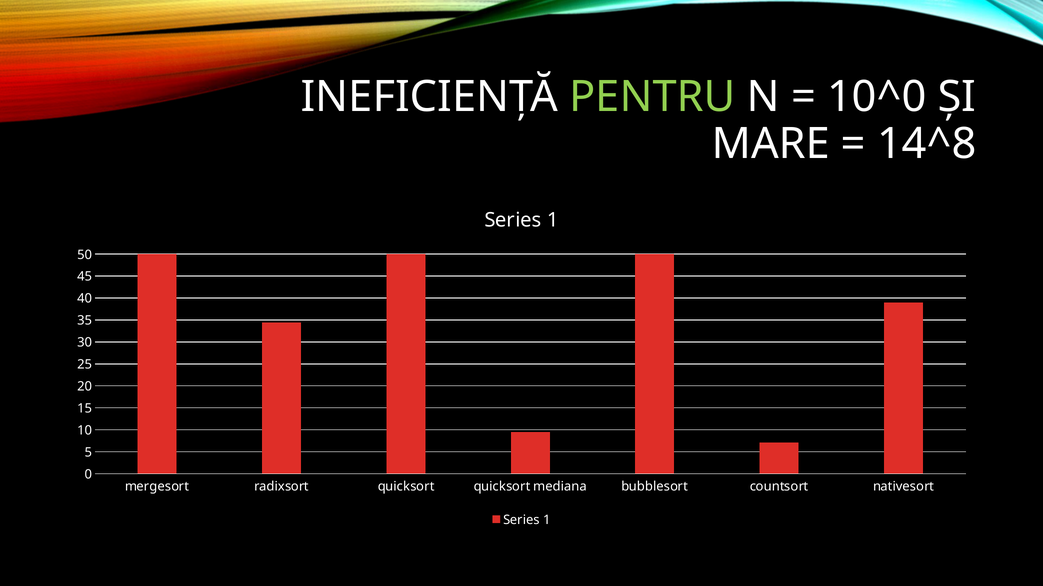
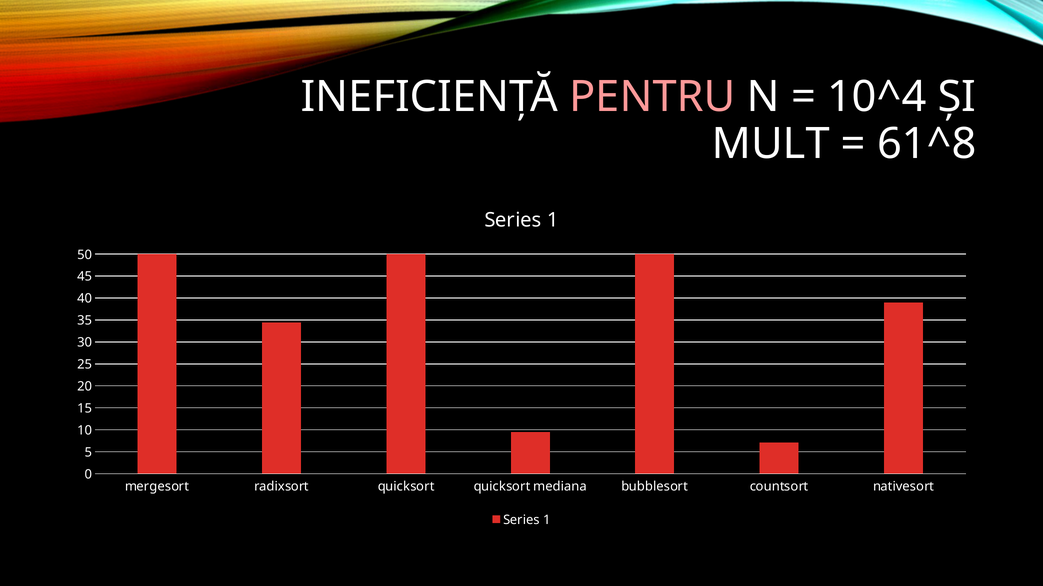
PENTRU colour: light green -> pink (652, 97)
10^0: 10^0 -> 10^4 (877, 97)
MARE: MARE -> MULT (771, 144)
14^8: 14^8 -> 61^8 (927, 144)
